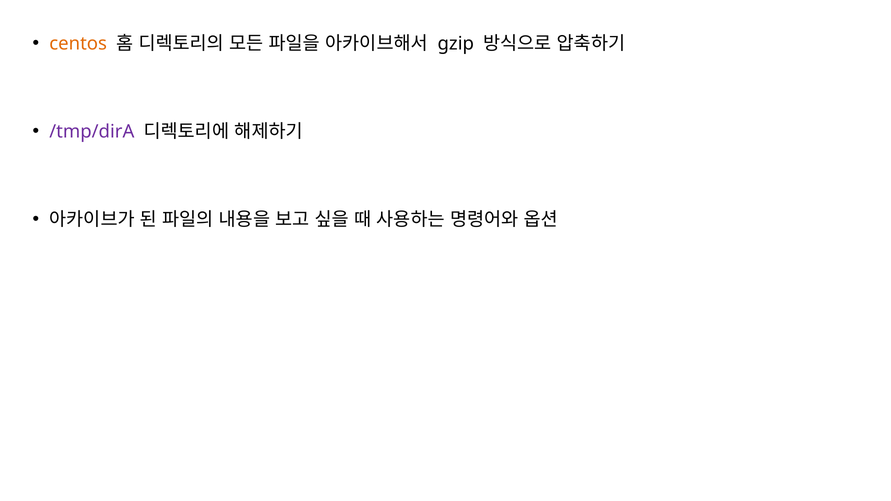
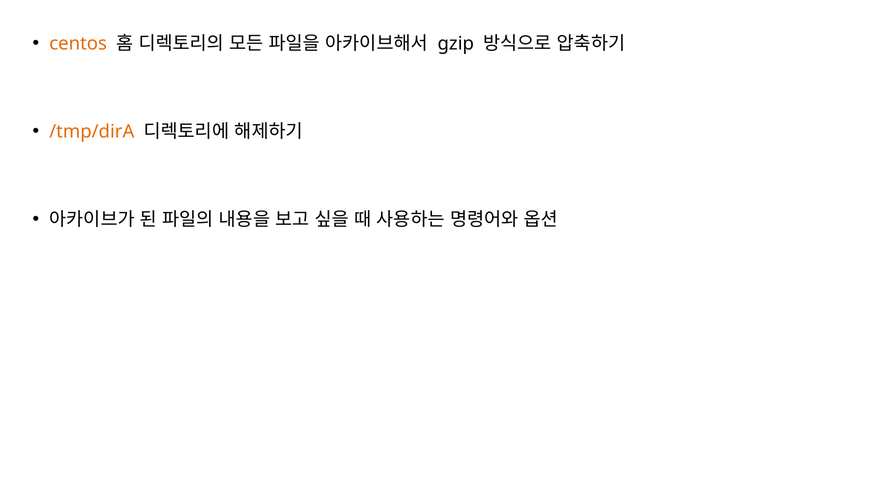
/tmp/dirA colour: purple -> orange (92, 131)
